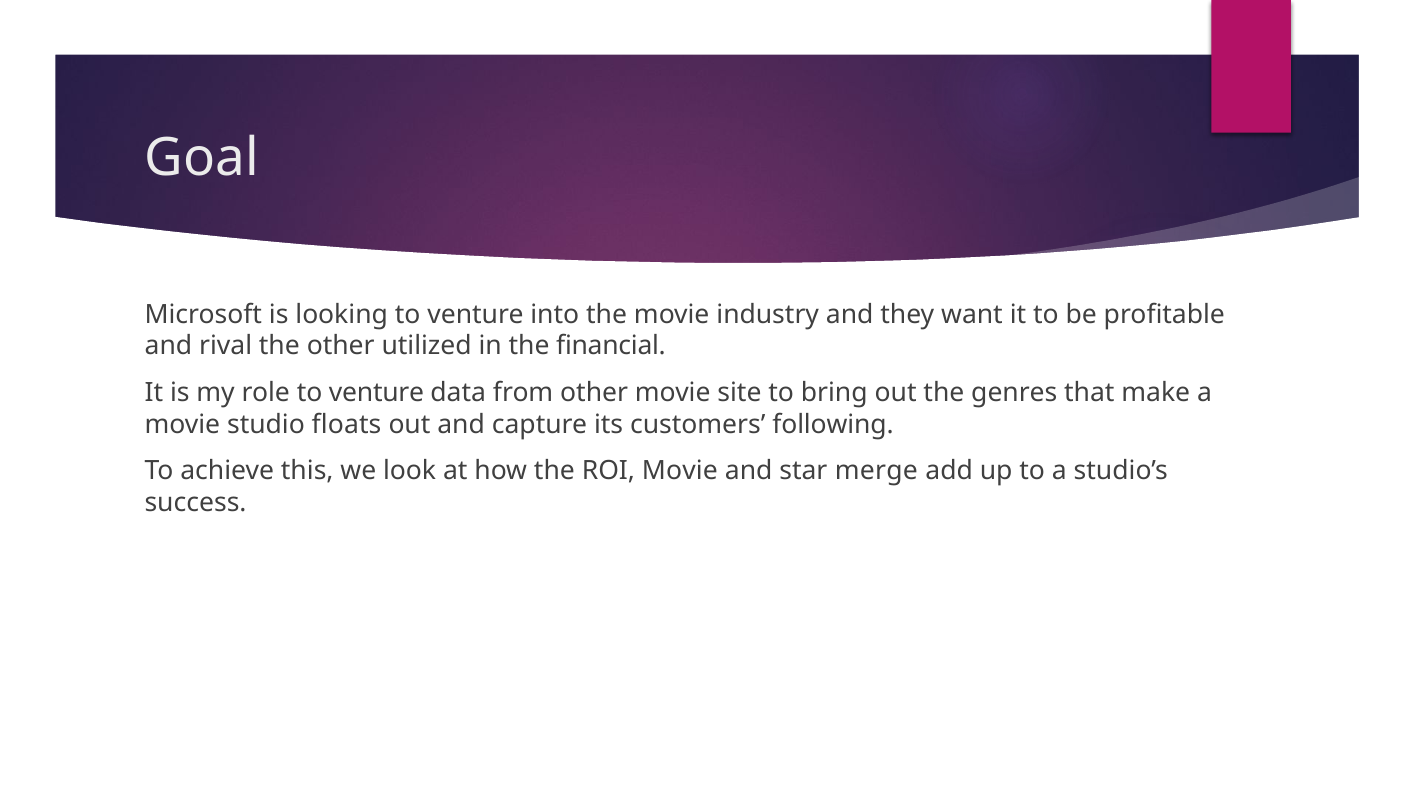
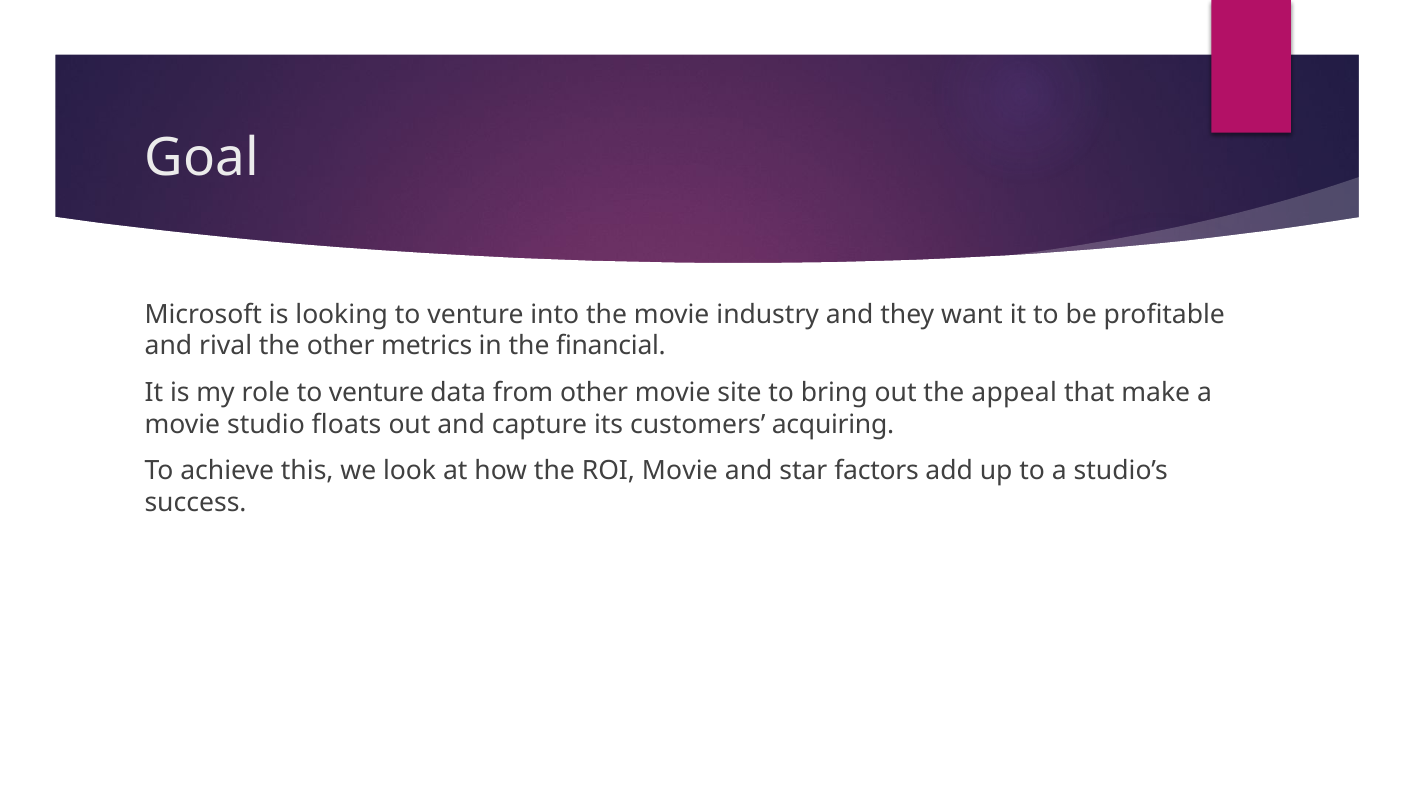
utilized: utilized -> metrics (427, 346)
genres: genres -> appeal (1014, 393)
following: following -> acquiring (833, 425)
merge: merge -> factors (877, 471)
